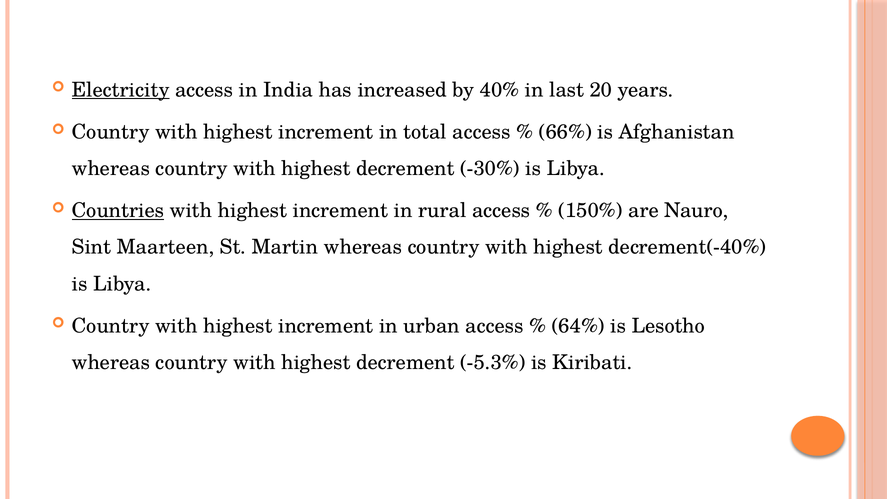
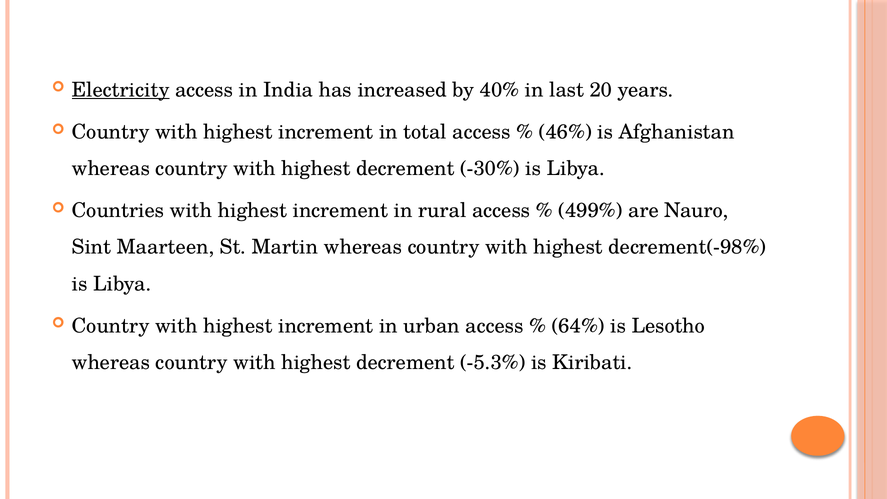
66%: 66% -> 46% (565, 132)
Countries underline: present -> none (118, 211)
150%: 150% -> 499% (590, 211)
decrement(-40%: decrement(-40% -> decrement(-98% (687, 247)
